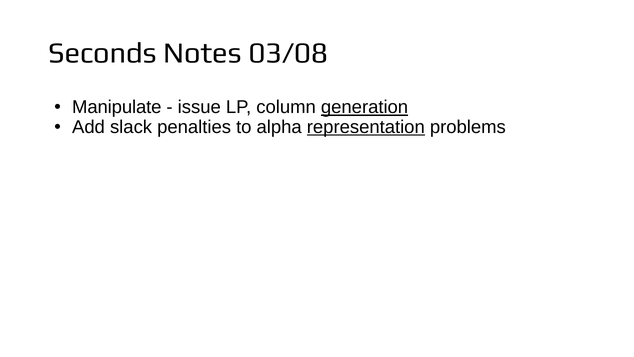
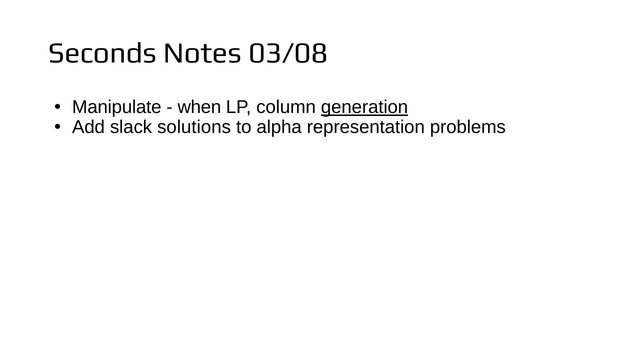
issue: issue -> when (199, 107)
penalties: penalties -> solutions (194, 127)
representation underline: present -> none (366, 127)
